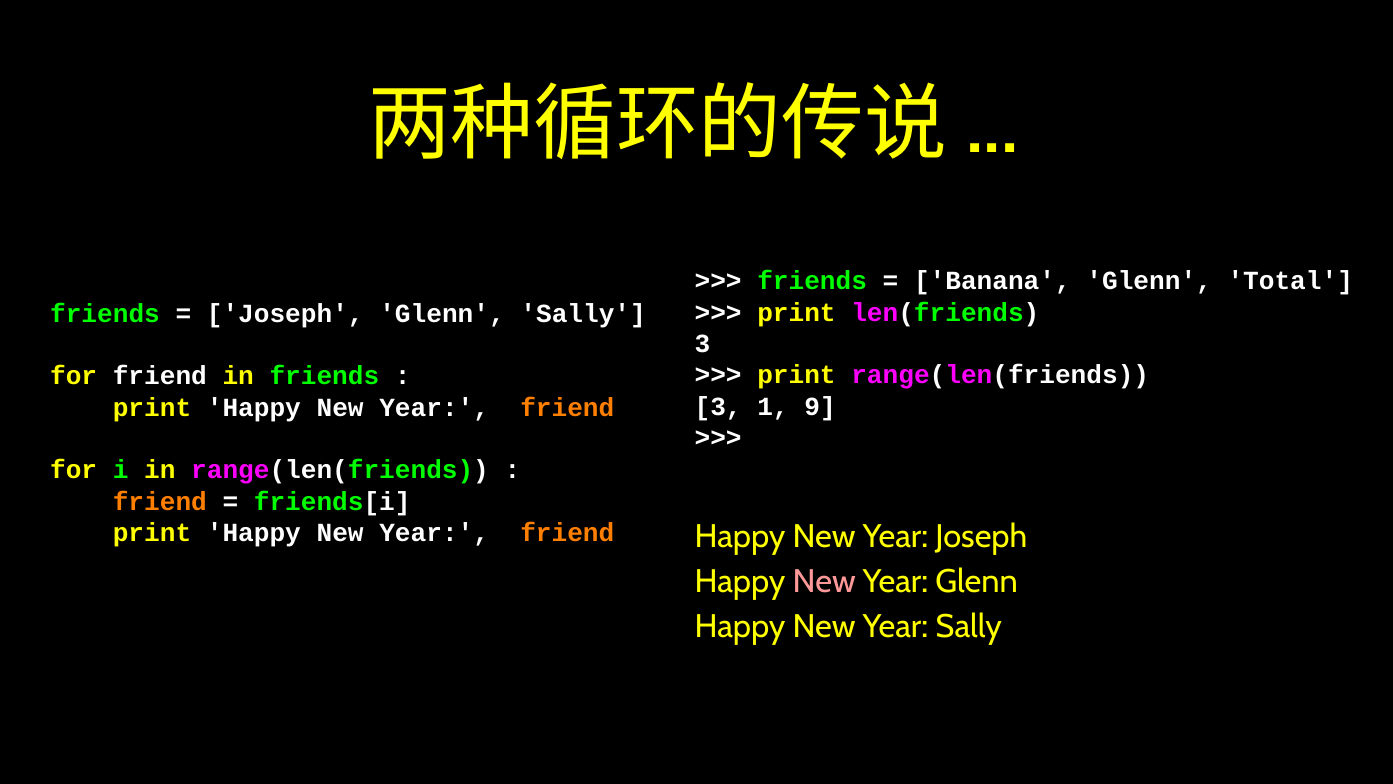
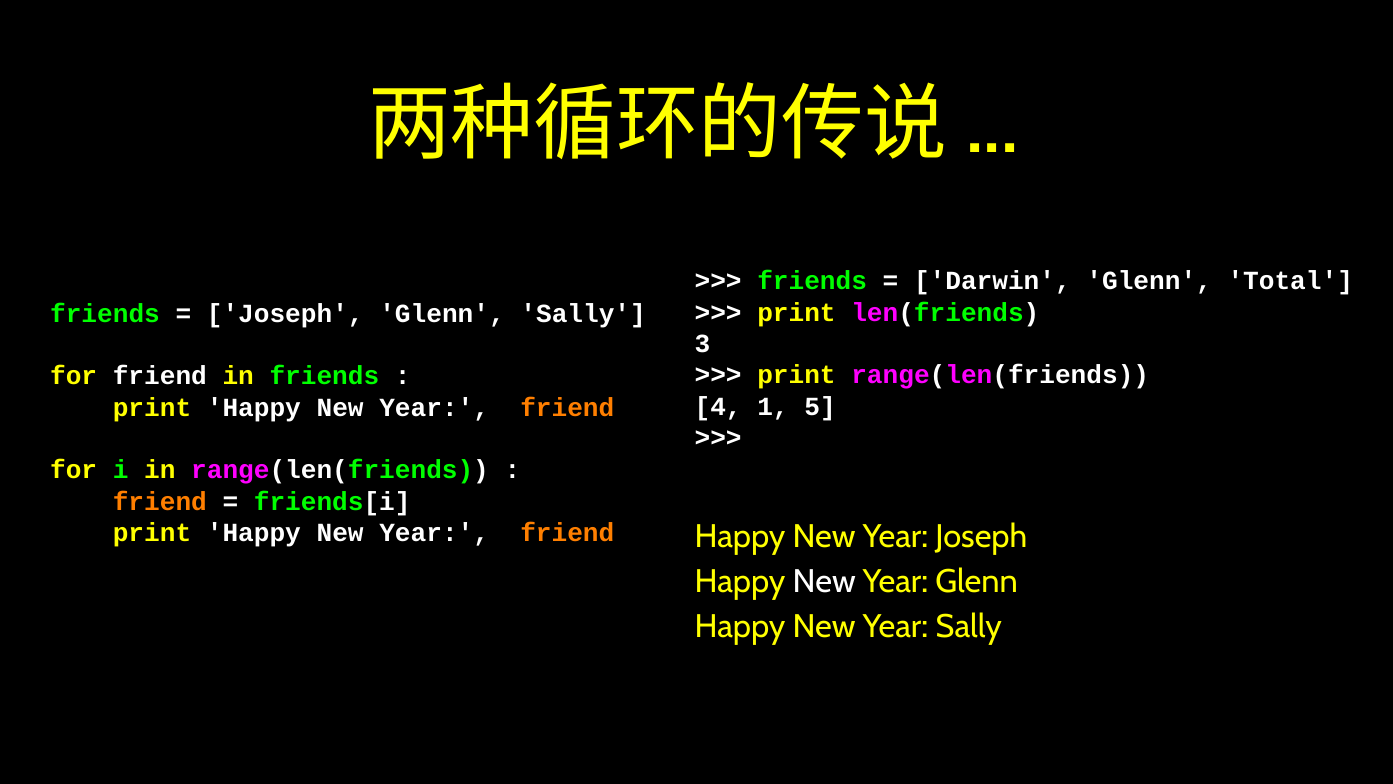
Banana: Banana -> Darwin (992, 281)
3: 3 -> 4 (718, 406)
9: 9 -> 5 (820, 406)
New colour: pink -> white (824, 581)
